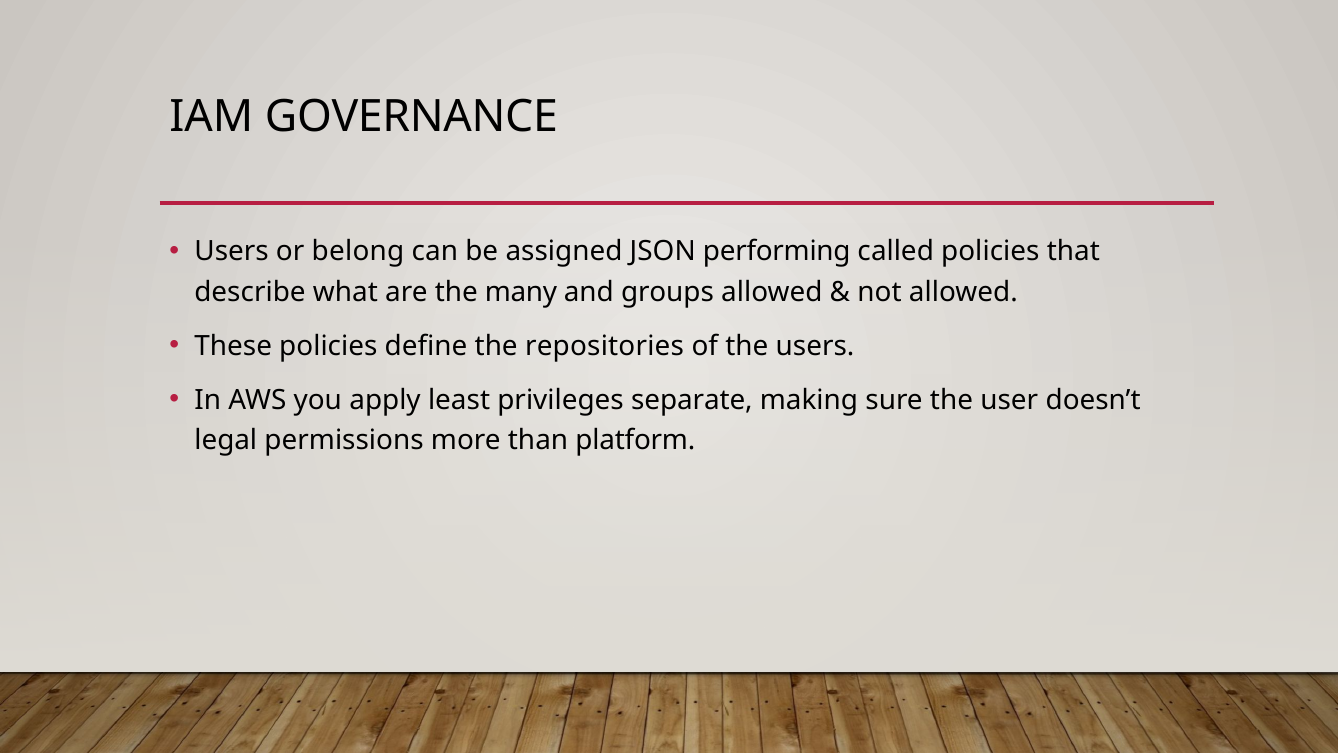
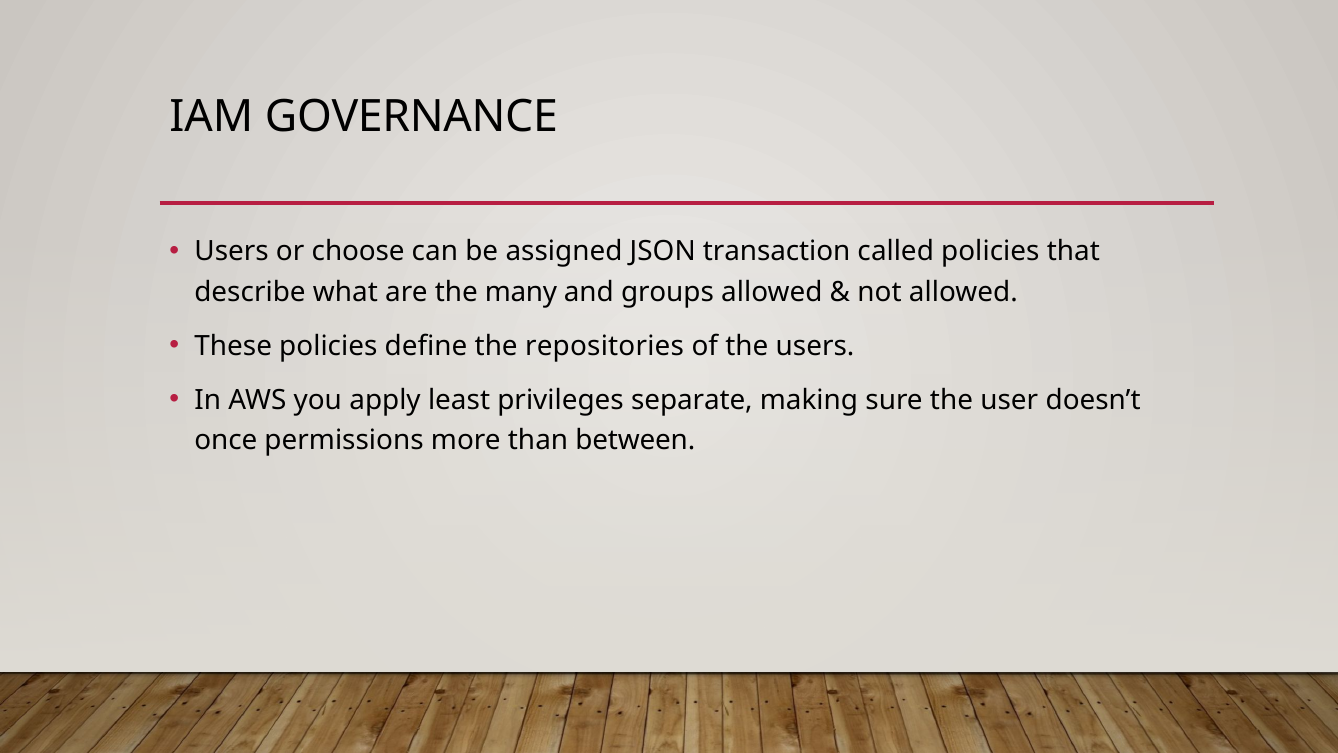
belong: belong -> choose (358, 252)
performing: performing -> transaction (777, 252)
legal: legal -> once (226, 440)
platform: platform -> between (635, 440)
